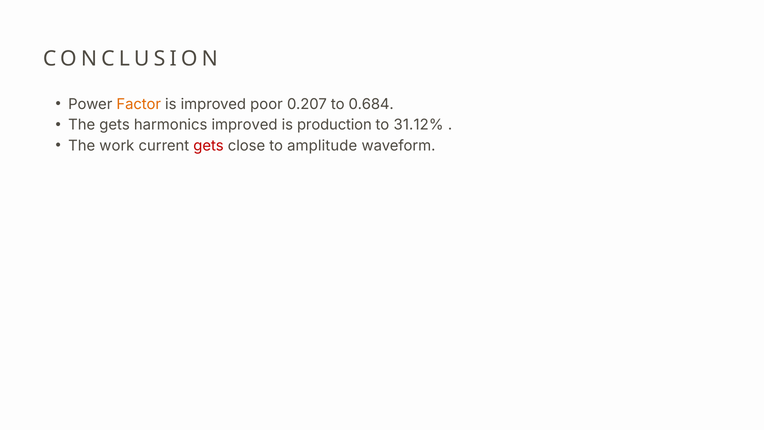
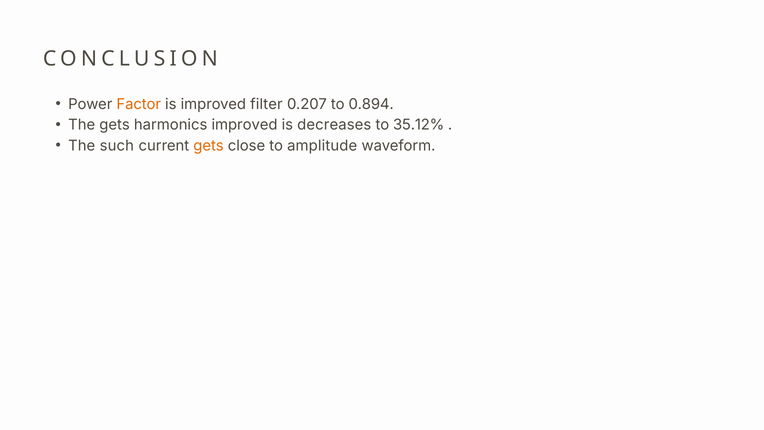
poor: poor -> filter (266, 104)
0.684: 0.684 -> 0.894 (371, 104)
production: production -> decreases (334, 125)
31.12%: 31.12% -> 35.12% (419, 125)
work: work -> such (117, 146)
gets colour: red -> orange (209, 146)
